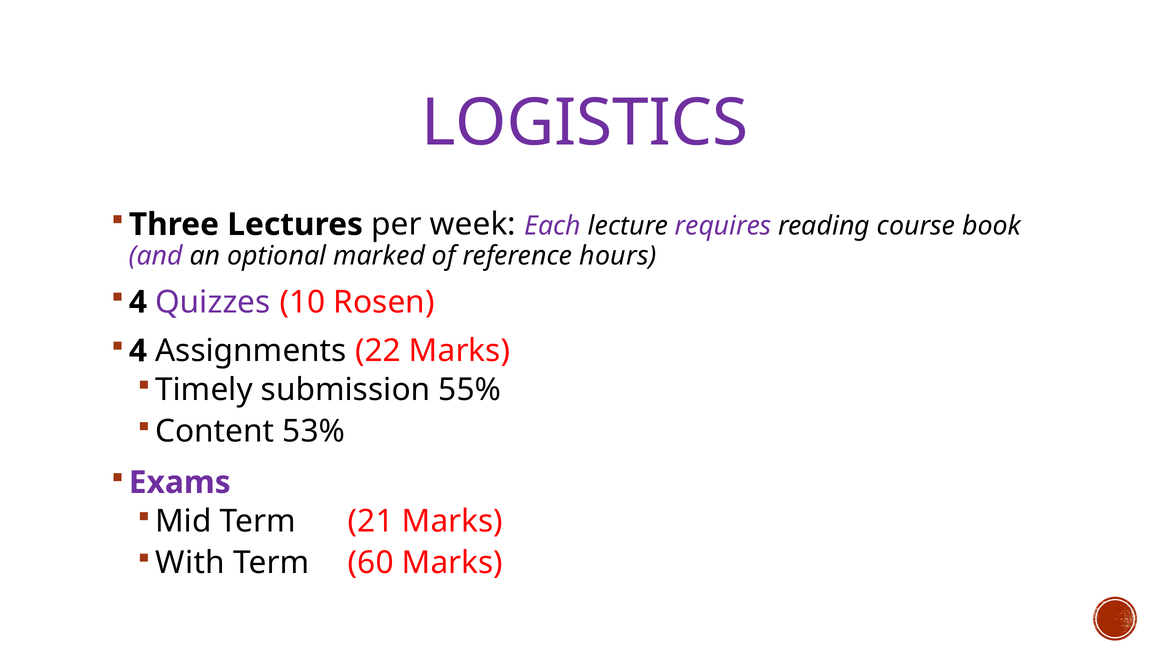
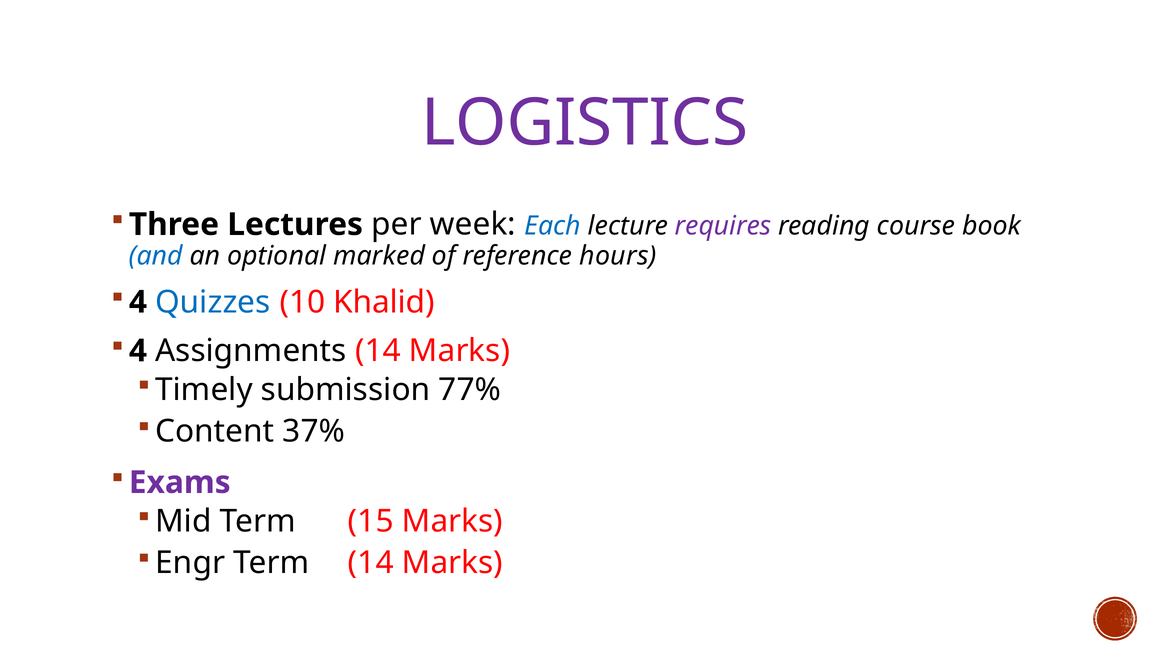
Each colour: purple -> blue (553, 226)
and colour: purple -> blue (156, 256)
Quizzes colour: purple -> blue (213, 302)
Rosen: Rosen -> Khalid (384, 302)
Assignments 22: 22 -> 14 (378, 351)
55%: 55% -> 77% (470, 390)
53%: 53% -> 37% (314, 432)
21: 21 -> 15 (371, 522)
With: With -> Engr (190, 563)
Term 60: 60 -> 14 (371, 563)
